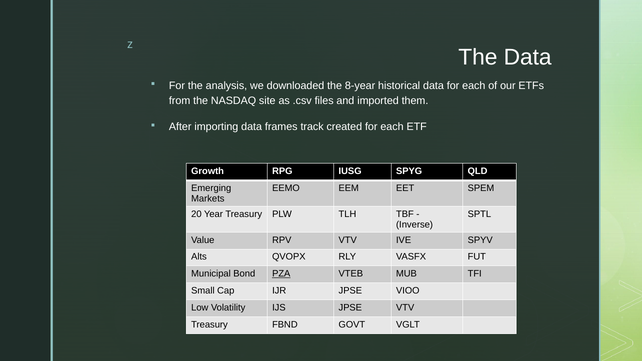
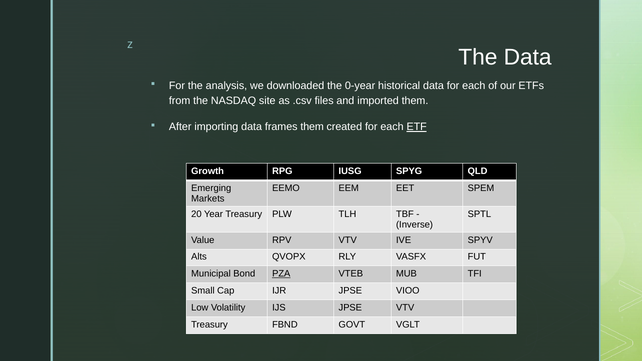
8-year: 8-year -> 0-year (360, 86)
frames track: track -> them (312, 127)
ETF underline: none -> present (417, 127)
